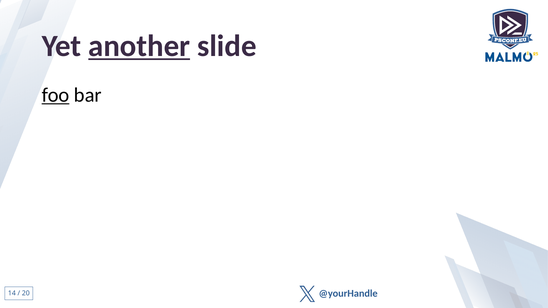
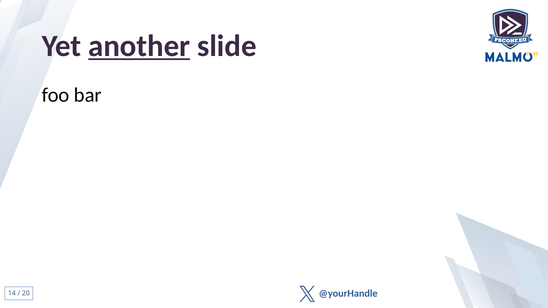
foo underline: present -> none (56, 95)
